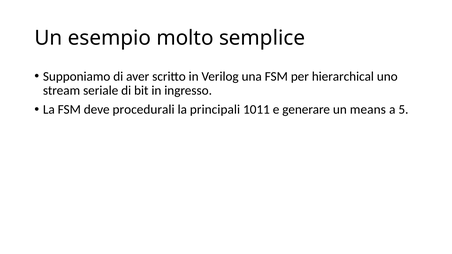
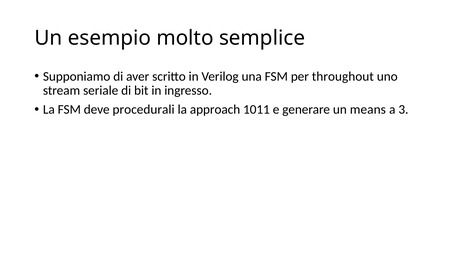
hierarchical: hierarchical -> throughout (343, 76)
principali: principali -> approach (215, 110)
5: 5 -> 3 (403, 110)
